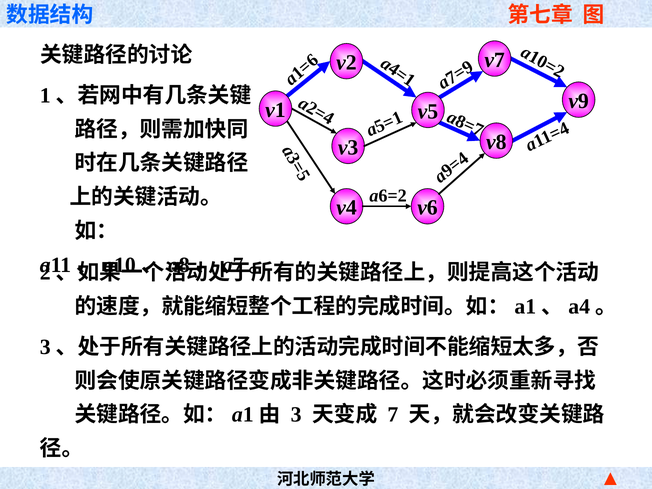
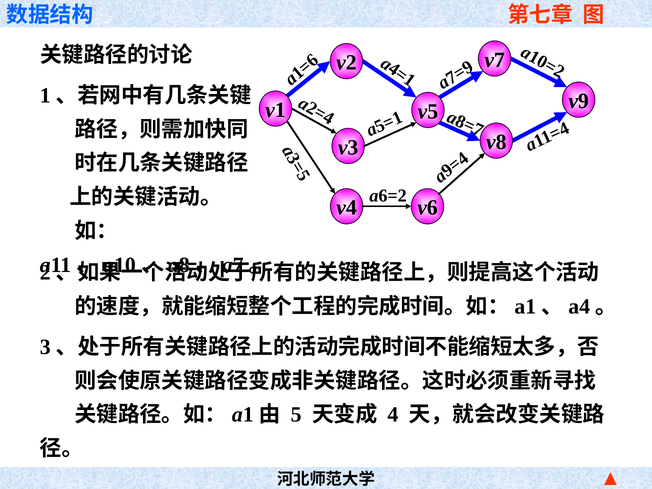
3: 3 -> 5 (296, 415)
7: 7 -> 4 (393, 415)
